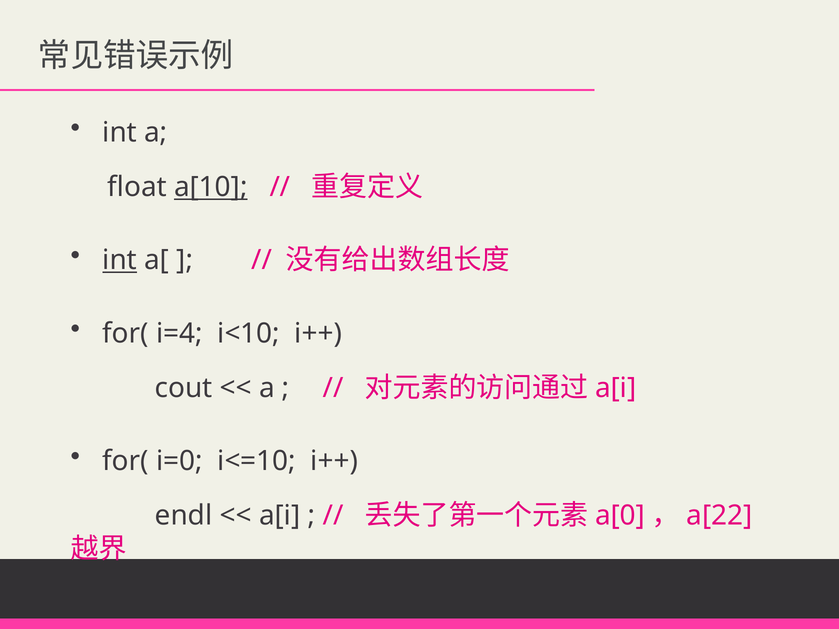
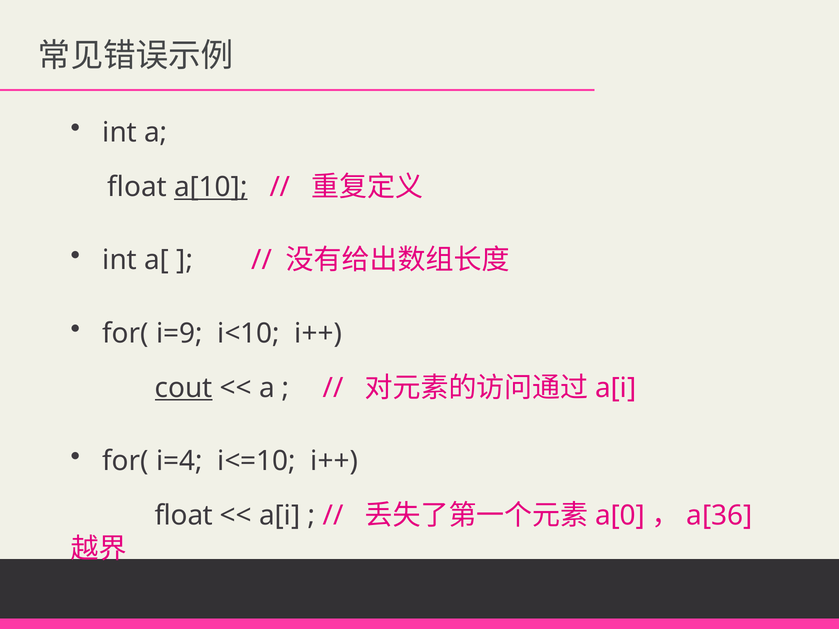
int underline: present -> none (120, 260)
i=4: i=4 -> i=9 (179, 334)
cout underline: none -> present (184, 388)
i=0: i=0 -> i=4 (179, 461)
endl: endl -> float (184, 516)
a[22: a[22 -> a[36 (719, 516)
